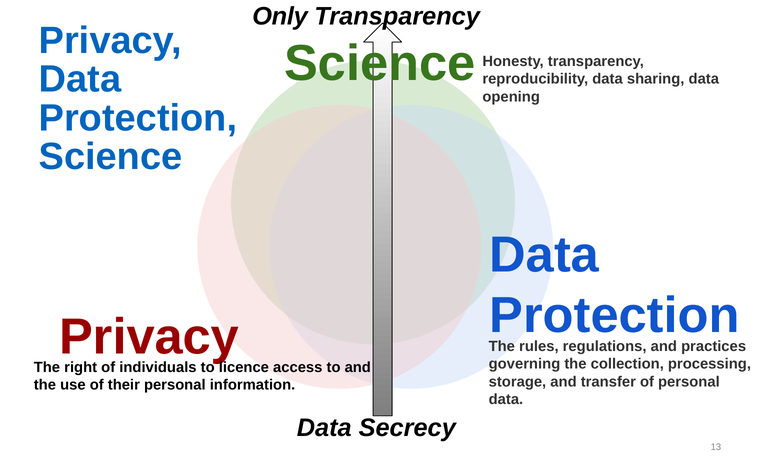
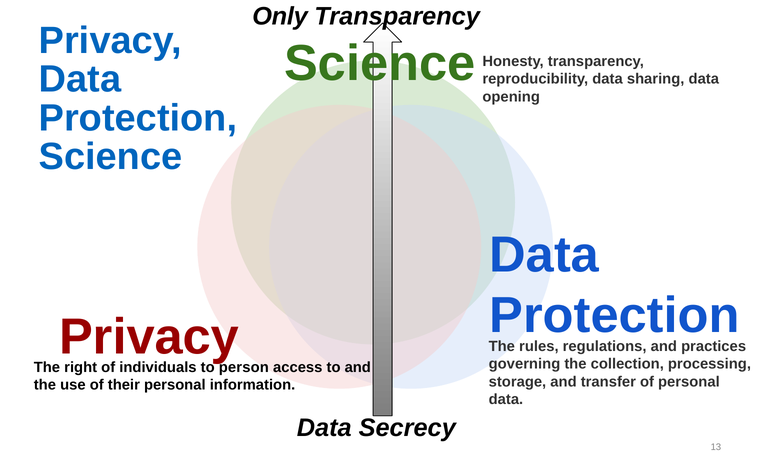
licence: licence -> person (244, 367)
